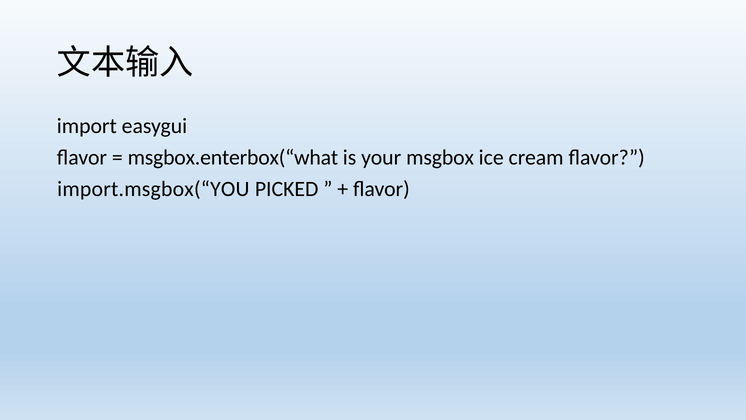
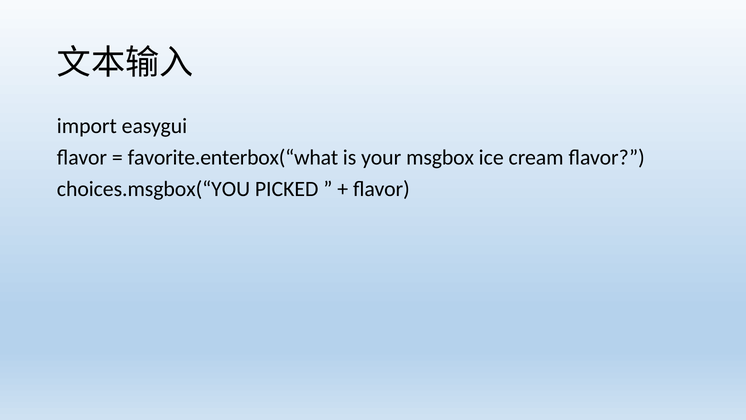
msgbox.enterbox(“what: msgbox.enterbox(“what -> favorite.enterbox(“what (233, 157)
import.msgbox(“YOU: import.msgbox(“YOU -> choices.msgbox(“YOU (153, 189)
